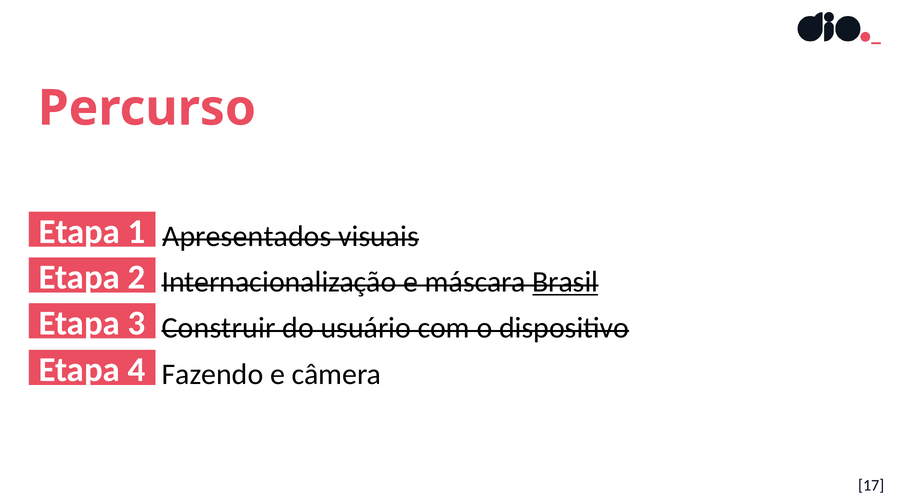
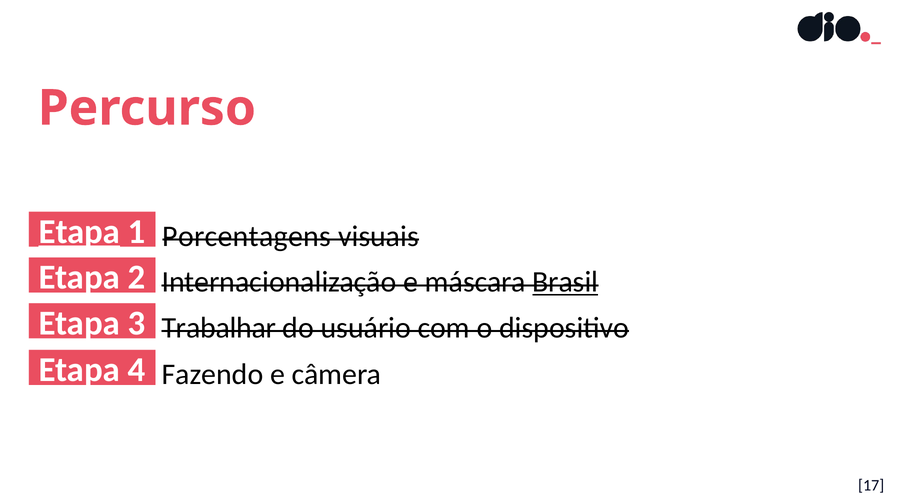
Etapa underline: none -> present (79, 232)
Apresentados: Apresentados -> Porcentagens (247, 236)
Construir: Construir -> Trabalhar (219, 328)
